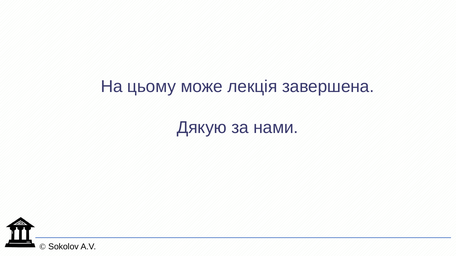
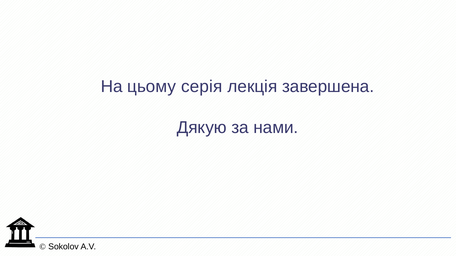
може: може -> серія (202, 87)
